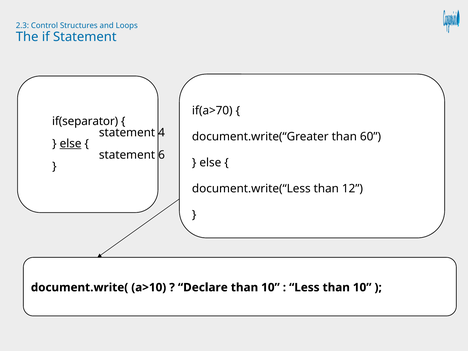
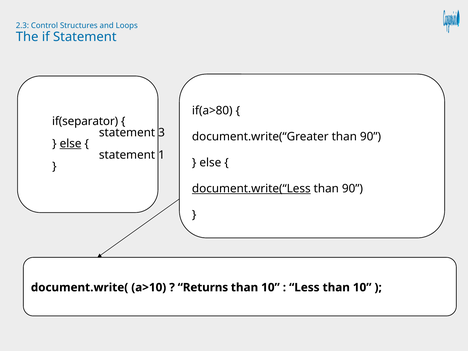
if(a>70: if(a>70 -> if(a>80 (212, 111)
4: 4 -> 3 (162, 133)
document.write(“Greater than 60: 60 -> 90 (371, 137)
6: 6 -> 1 (162, 155)
document.write(“Less underline: none -> present (251, 189)
12: 12 -> 90 (352, 189)
Declare: Declare -> Returns (203, 287)
